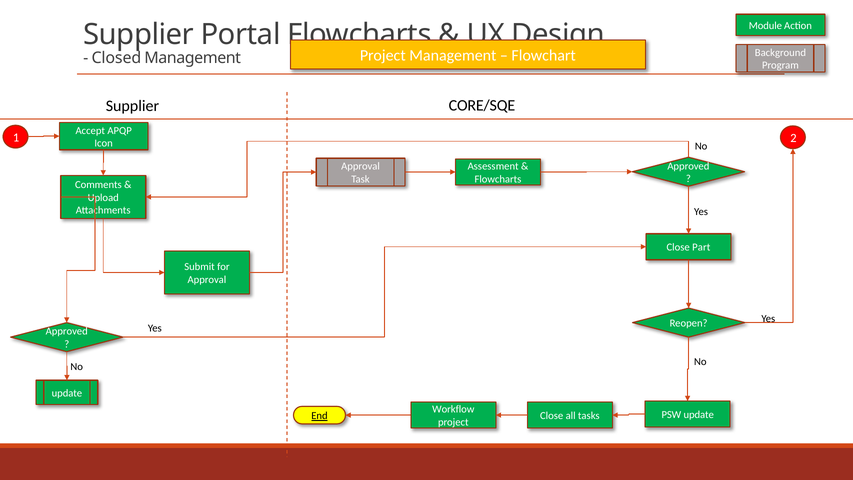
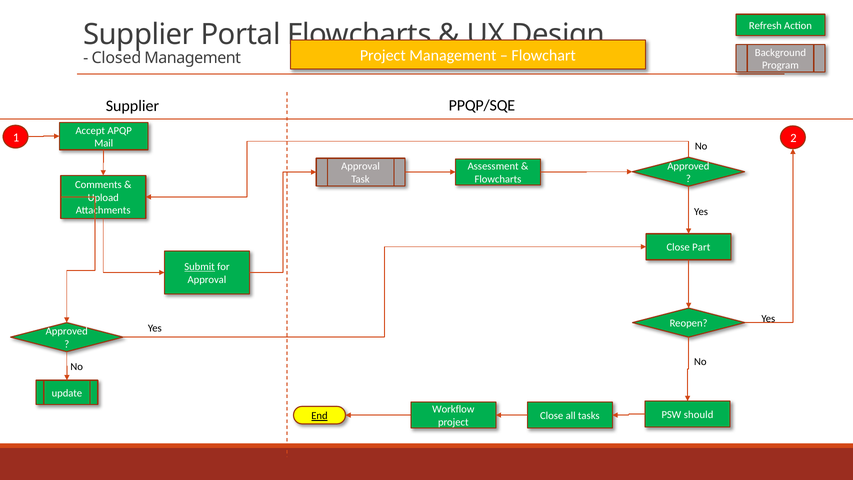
Module: Module -> Refresh (765, 25)
CORE/SQE: CORE/SQE -> PPQP/SQE (482, 106)
Icon: Icon -> Mail (104, 143)
Submit underline: none -> present (200, 267)
PSW update: update -> should (699, 415)
